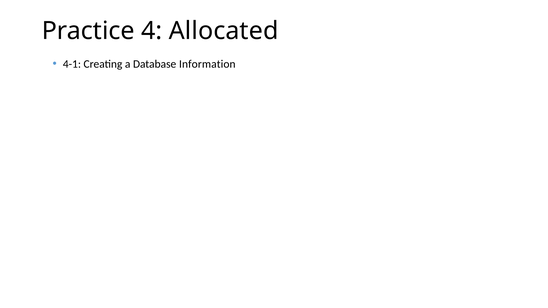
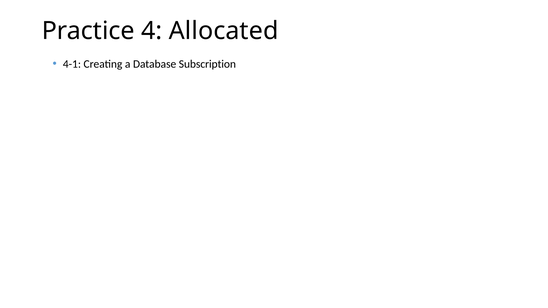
Information: Information -> Subscription (207, 64)
